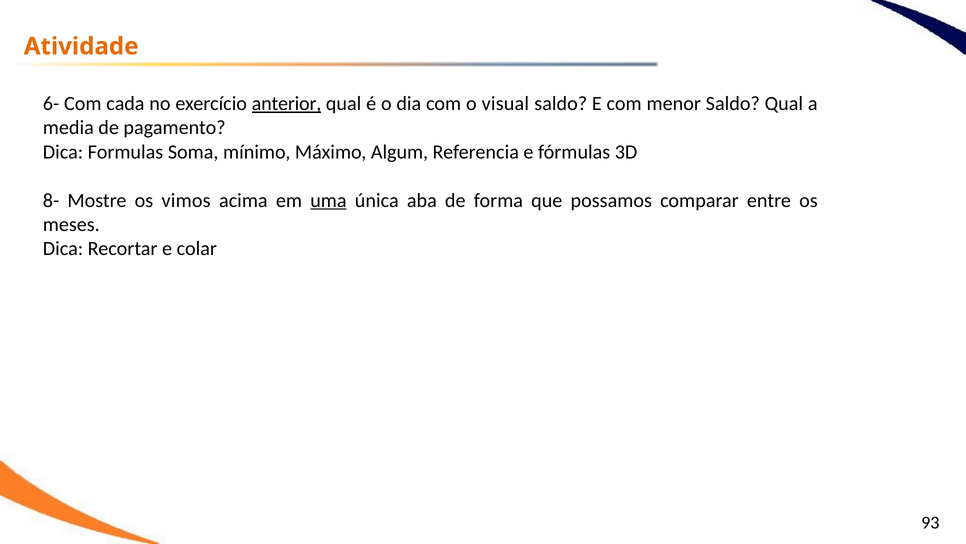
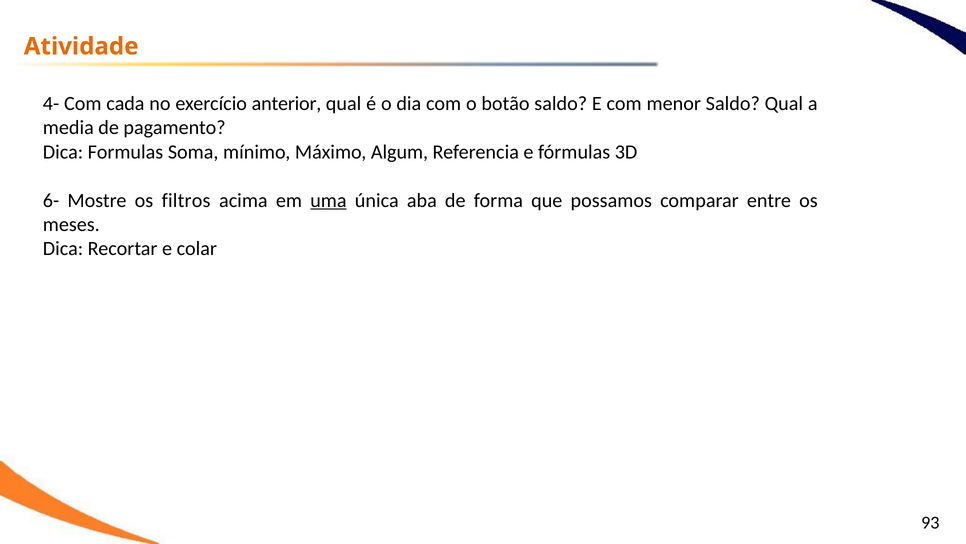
6-: 6- -> 4- (51, 104)
anterior underline: present -> none (287, 104)
visual: visual -> botão (505, 104)
8-: 8- -> 6- (51, 200)
vimos: vimos -> filtros (186, 200)
